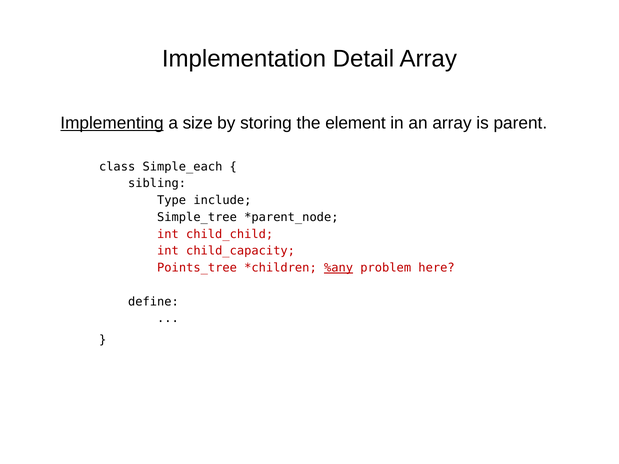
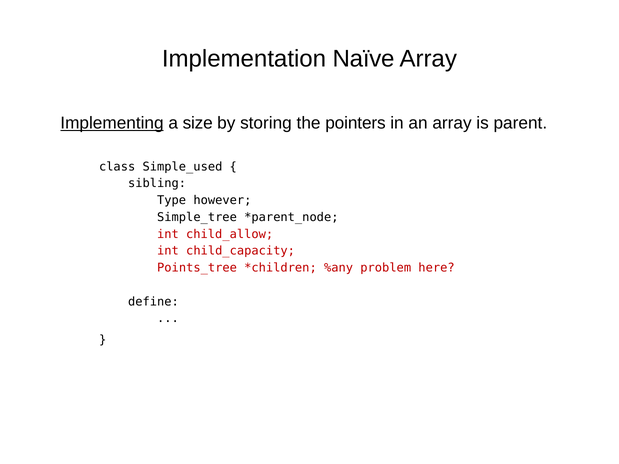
Detail: Detail -> Naïve (364, 59)
element: element -> pointers (355, 123)
Simple_each: Simple_each -> Simple_used (182, 167)
include: include -> however (222, 200)
child_child: child_child -> child_allow (230, 234)
%any underline: present -> none (339, 268)
